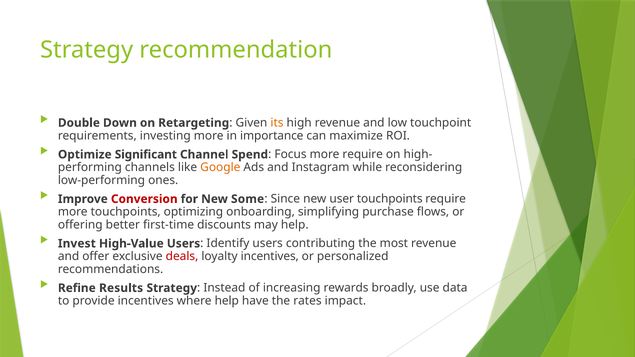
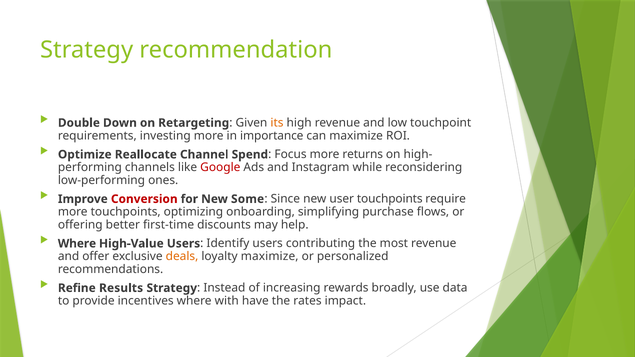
Significant: Significant -> Reallocate (146, 155)
more require: require -> returns (363, 155)
Google colour: orange -> red (220, 167)
Invest: Invest -> Where (77, 244)
deals colour: red -> orange (182, 256)
loyalty incentives: incentives -> maximize (270, 256)
where help: help -> with (227, 301)
